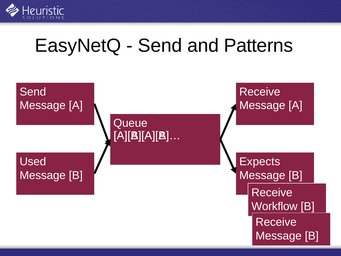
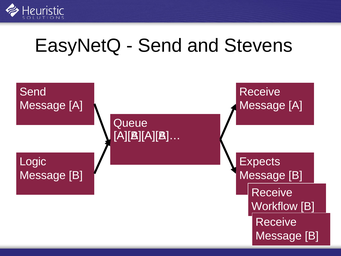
Patterns: Patterns -> Stevens (258, 46)
Used: Used -> Logic (33, 161)
